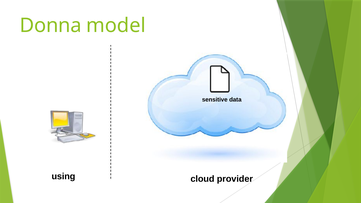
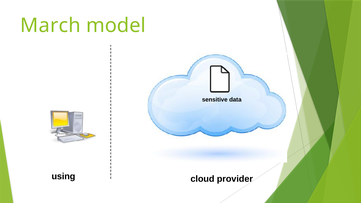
Donna: Donna -> March (50, 25)
